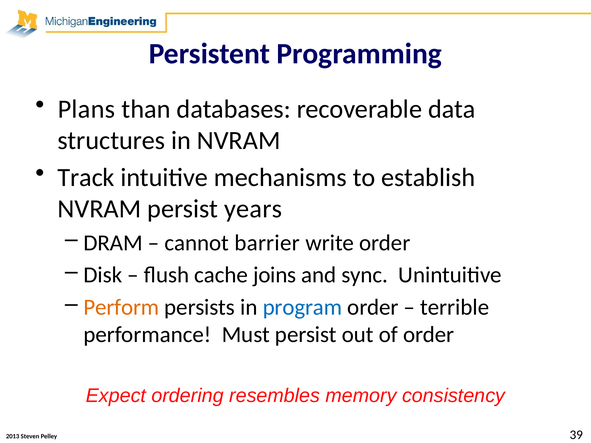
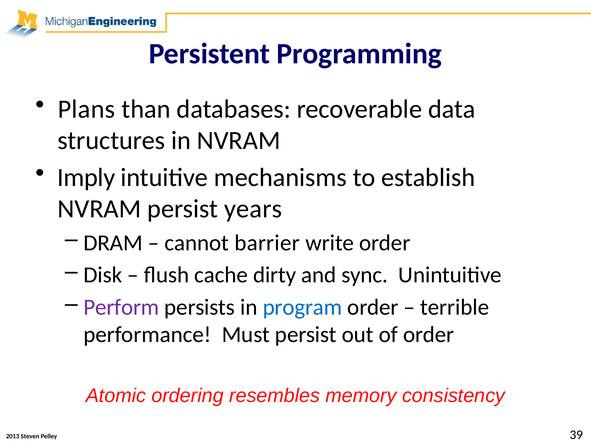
Track: Track -> Imply (86, 177)
joins: joins -> dirty (275, 275)
Perform colour: orange -> purple (121, 307)
Expect: Expect -> Atomic (116, 396)
